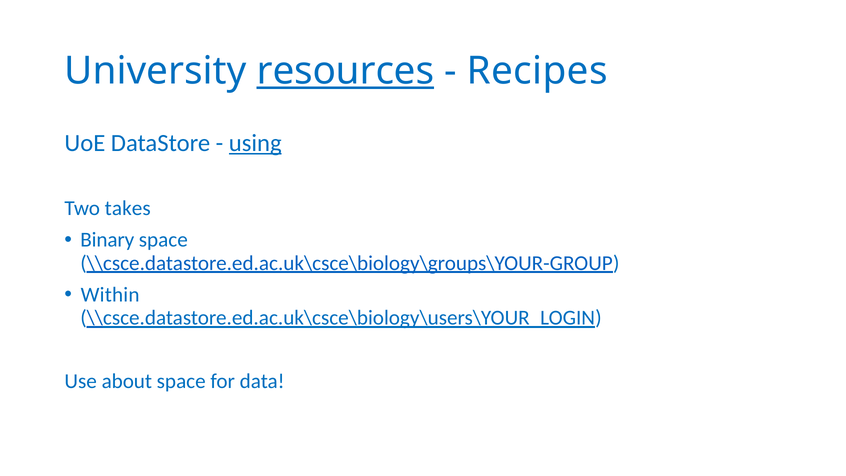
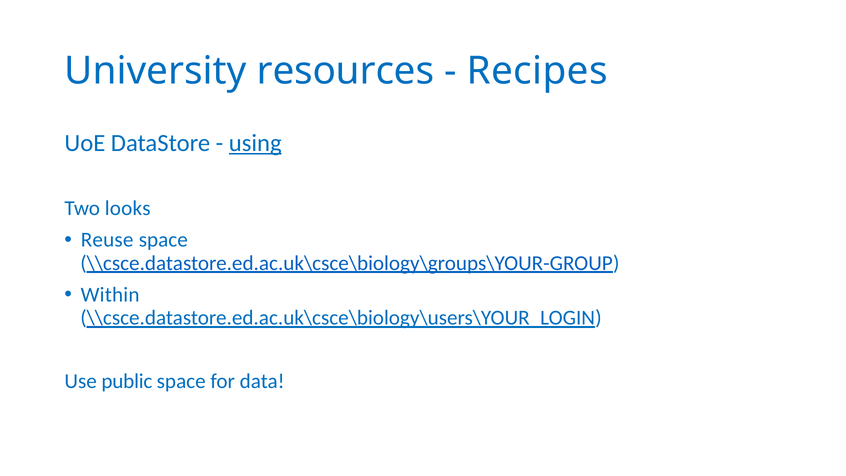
resources underline: present -> none (345, 71)
takes: takes -> looks (128, 208)
Binary: Binary -> Reuse (107, 240)
about: about -> public (127, 381)
